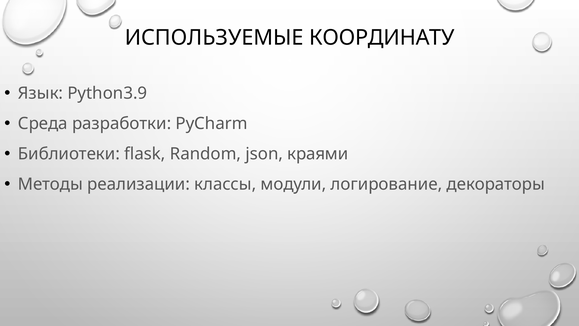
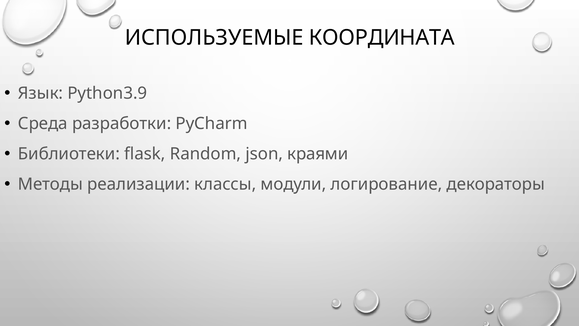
КООРДИНАТУ: КООРДИНАТУ -> КООРДИНАТА (382, 38)
